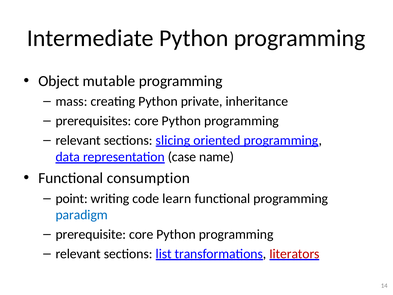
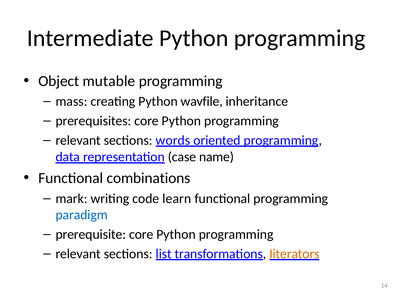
private: private -> wavfile (202, 101)
slicing: slicing -> words (173, 140)
consumption: consumption -> combinations (148, 178)
point: point -> mark (72, 198)
Iiterators colour: red -> orange (294, 254)
